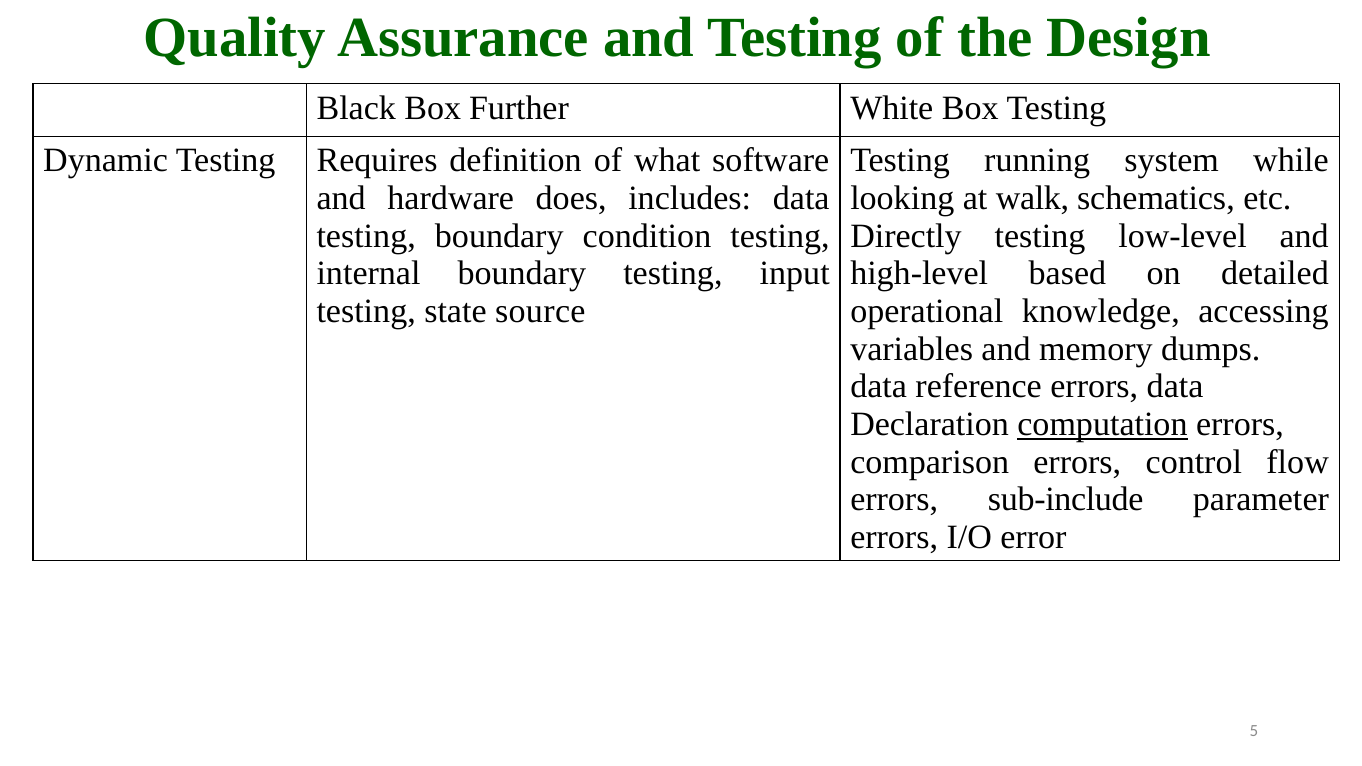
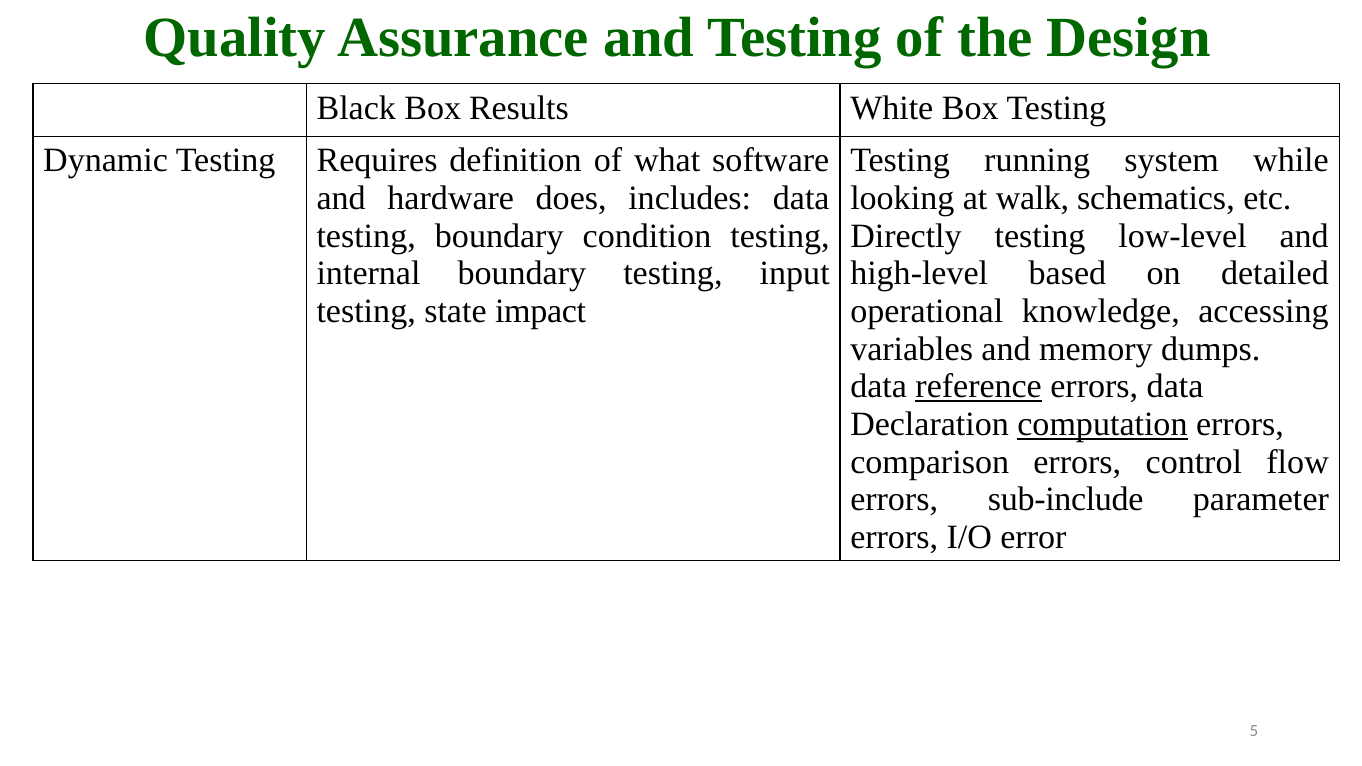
Further: Further -> Results (519, 108)
source: source -> impact (541, 311)
reference underline: none -> present (979, 387)
